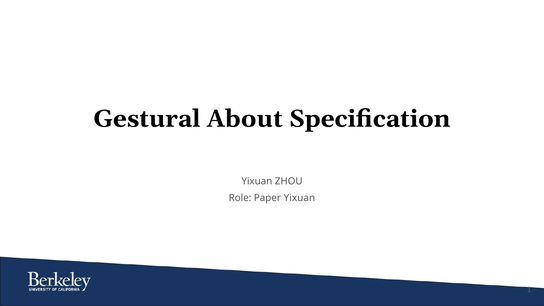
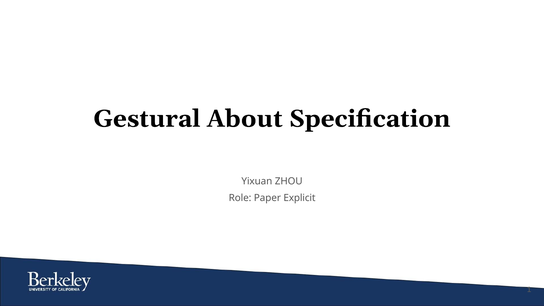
Paper Yixuan: Yixuan -> Explicit (299, 198)
